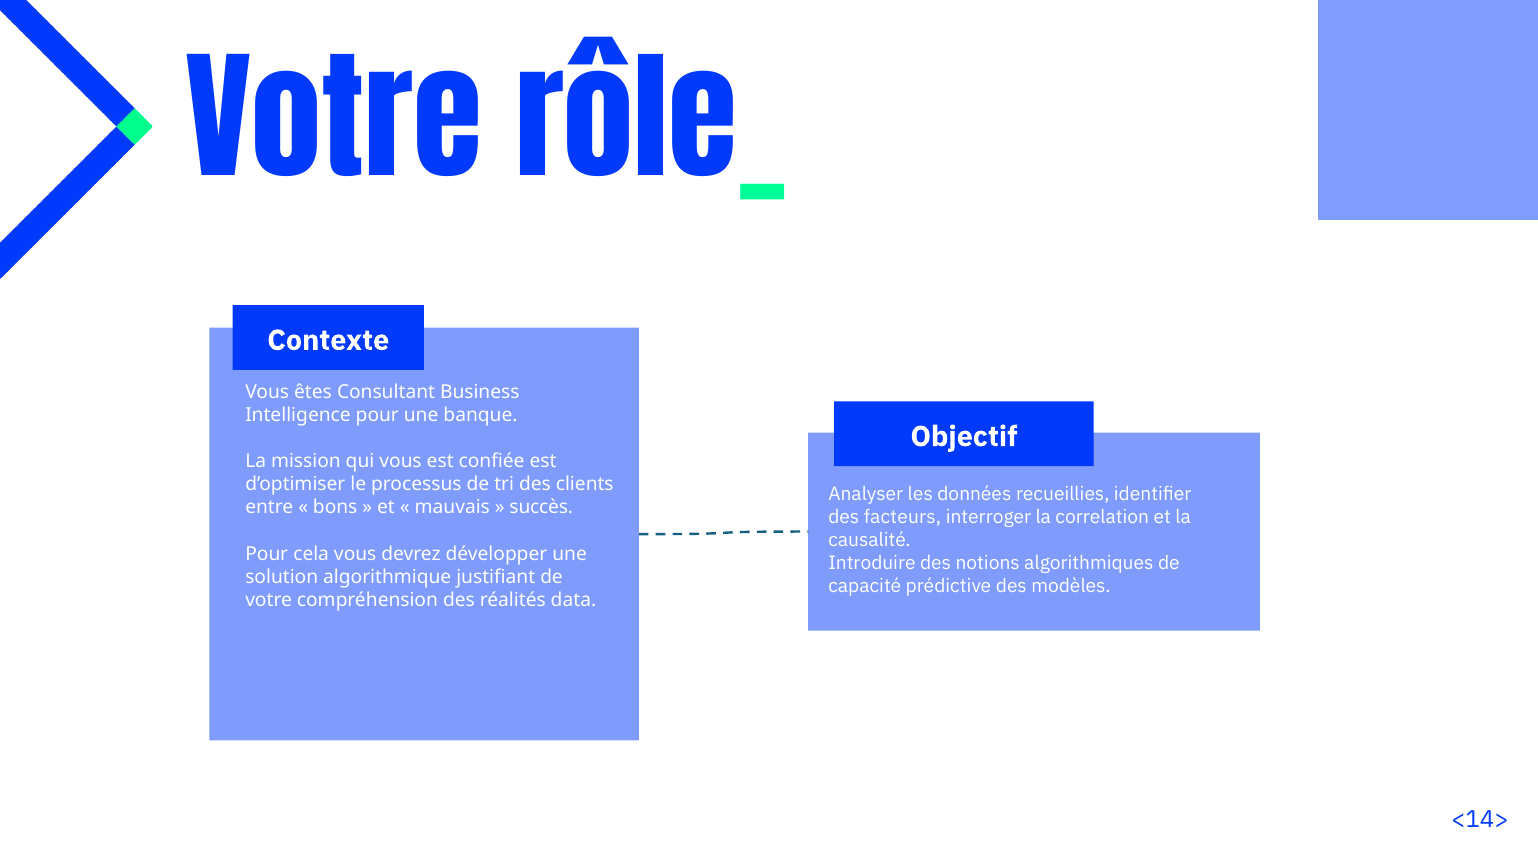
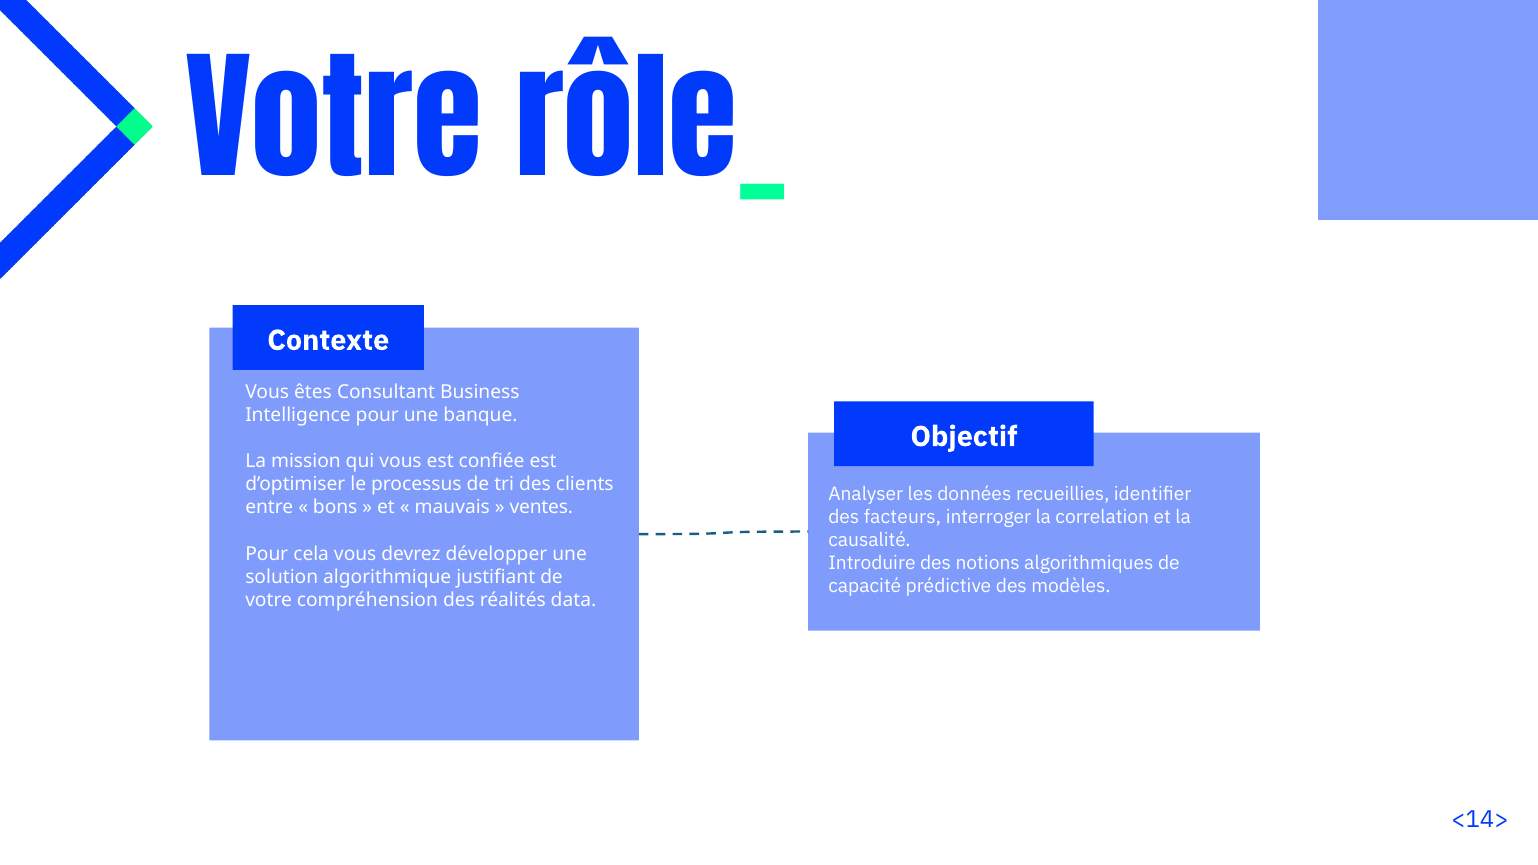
succès: succès -> ventes (541, 508)
